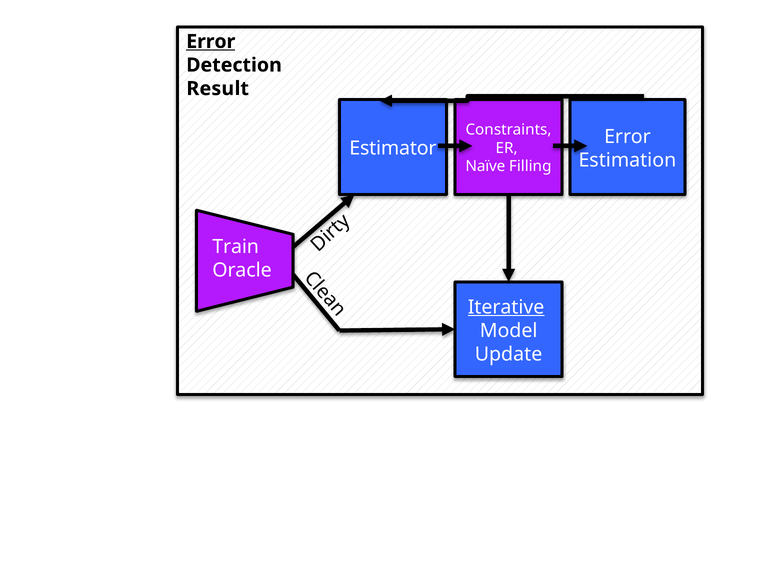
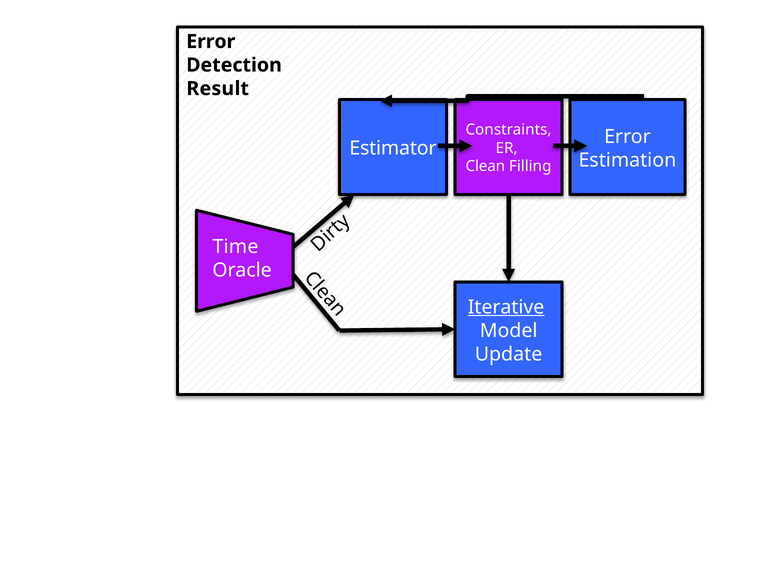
Error underline: present -> none (211, 42)
Naïve: Naïve -> Clean (485, 166)
Train: Train -> Time (235, 247)
